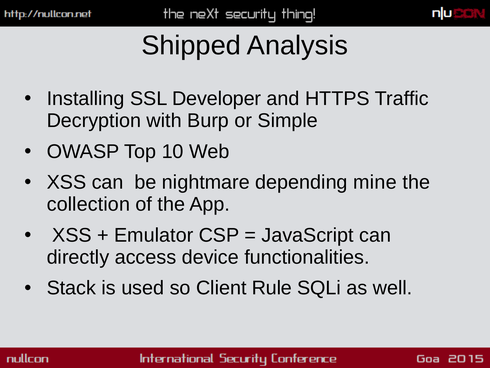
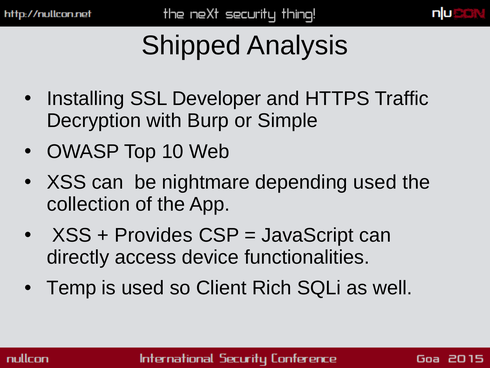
depending mine: mine -> used (375, 182)
Emulator: Emulator -> Provides (154, 235)
Stack: Stack -> Temp (71, 288)
Rule: Rule -> Rich (272, 288)
